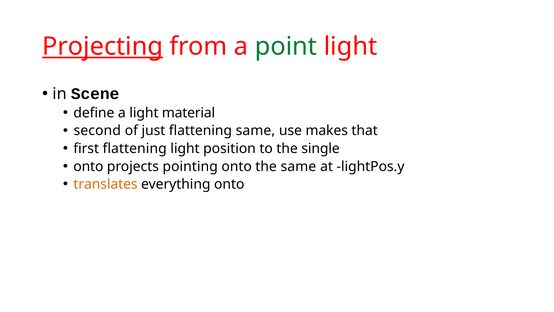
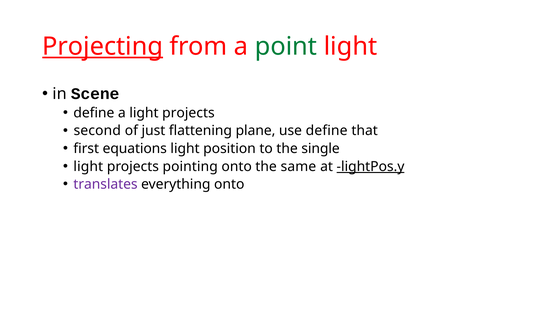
a light material: material -> projects (188, 113)
flattening same: same -> plane (255, 131)
use makes: makes -> define (327, 131)
first flattening: flattening -> equations (135, 148)
onto: onto -> light (88, 166)
lightPos.y underline: none -> present (370, 166)
translates colour: orange -> purple (105, 184)
